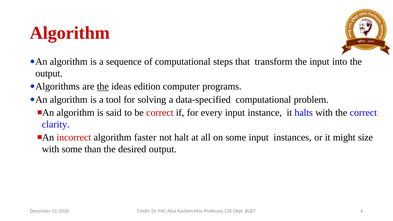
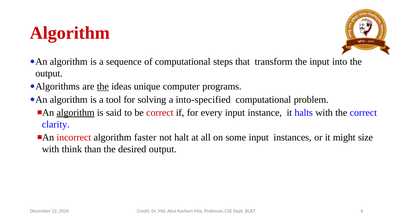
edition: edition -> unique (147, 87)
data-specified: data-specified -> into-specified (203, 100)
algorithm underline: none -> present (76, 113)
with some: some -> think (72, 149)
